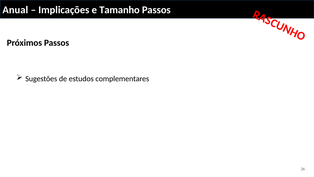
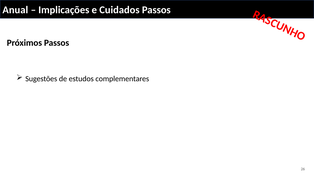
Tamanho: Tamanho -> Cuidados (119, 10)
